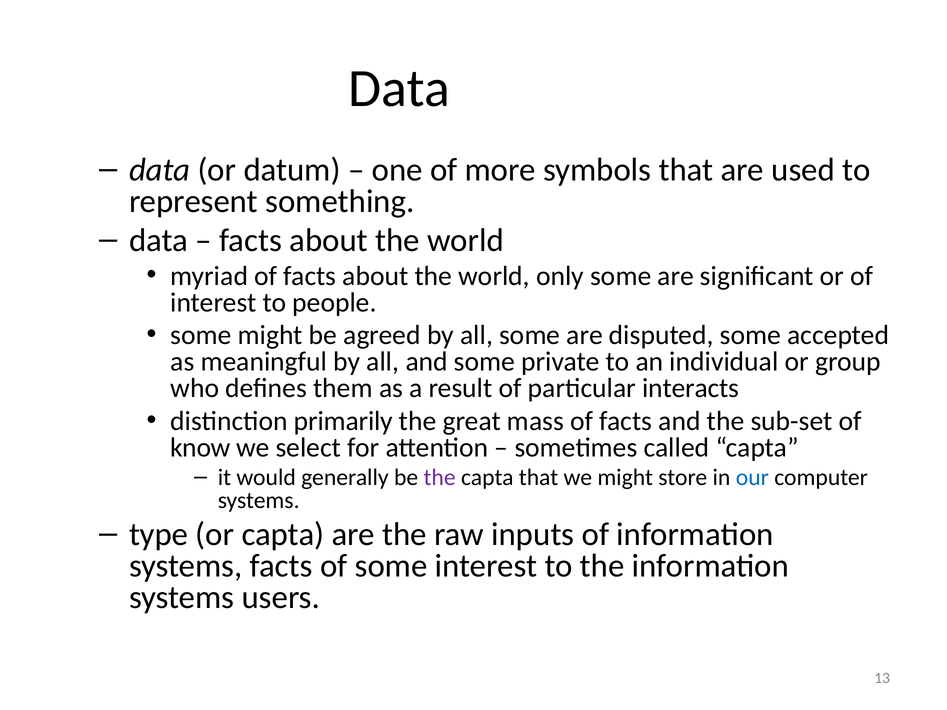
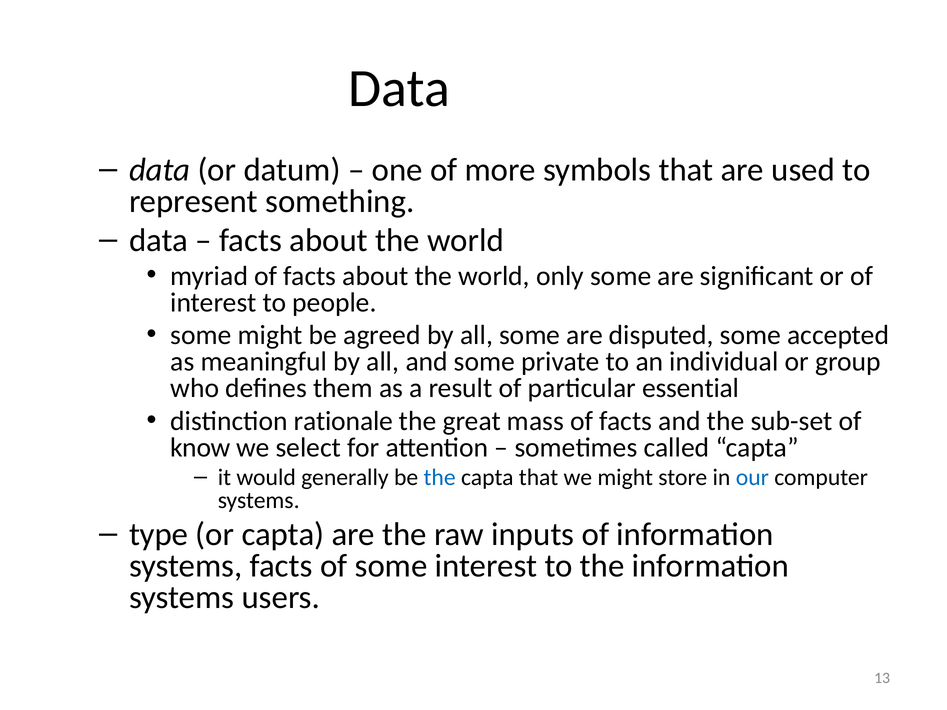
interacts: interacts -> essential (691, 388)
primarily: primarily -> rationale (343, 421)
the colour: purple -> blue (440, 478)
